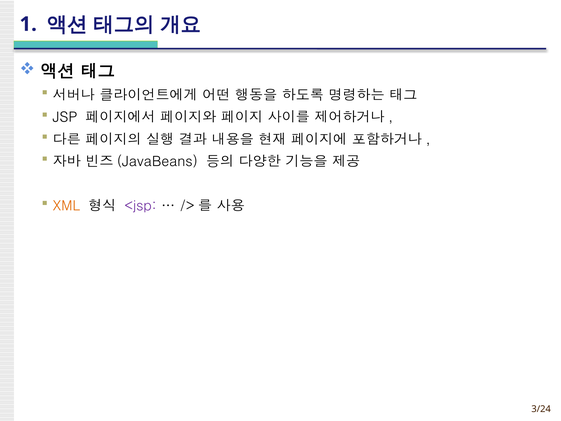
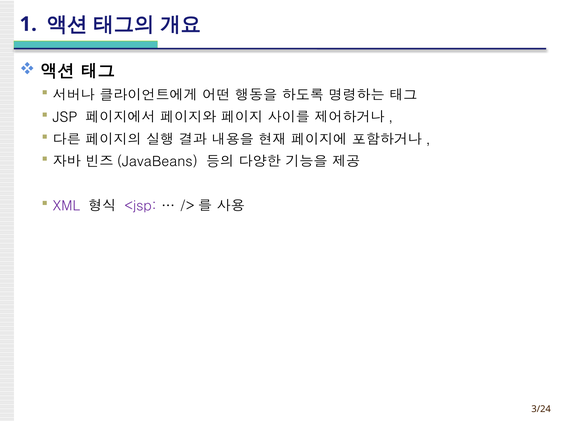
XML colour: orange -> purple (66, 206)
